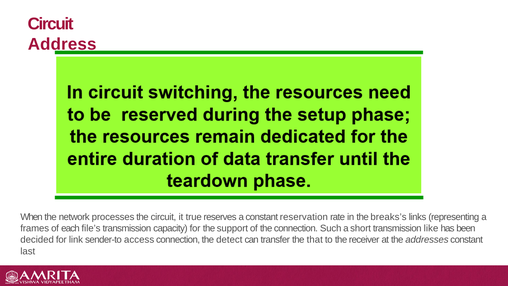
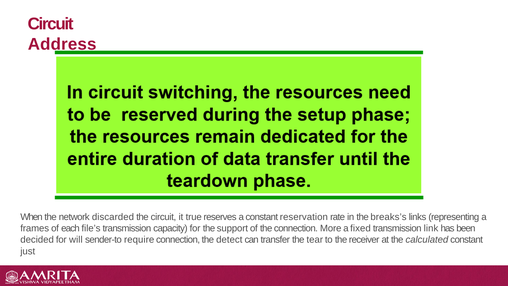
processes: processes -> discarded (113, 217)
Such: Such -> More (331, 228)
short: short -> fixed (360, 228)
like: like -> link (431, 228)
link: link -> will (76, 240)
access: access -> require (139, 240)
that: that -> tear (315, 240)
addresses: addresses -> calculated (427, 240)
last: last -> just (28, 251)
